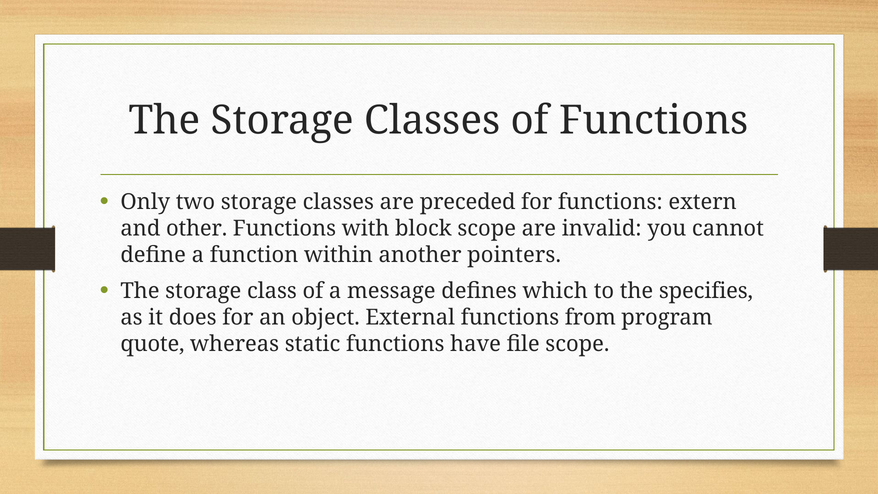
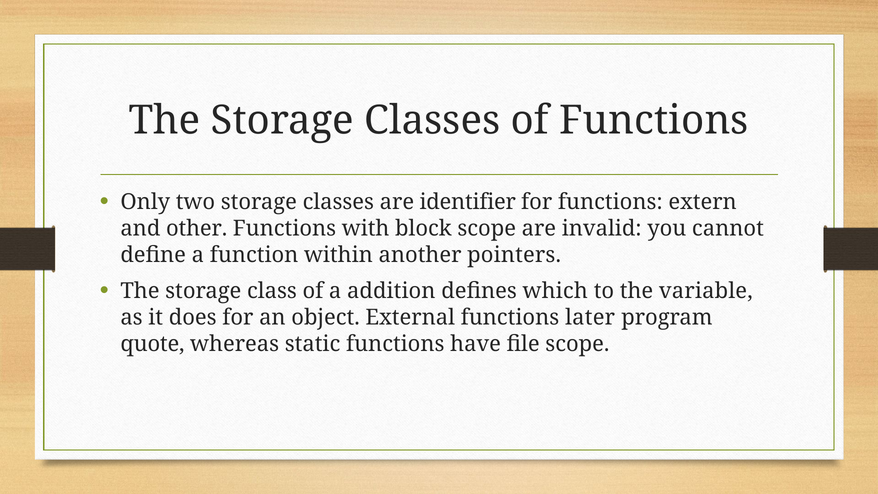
preceded: preceded -> identifier (468, 202)
message: message -> addition (391, 291)
specifies: specifies -> variable (706, 291)
from: from -> later (590, 317)
